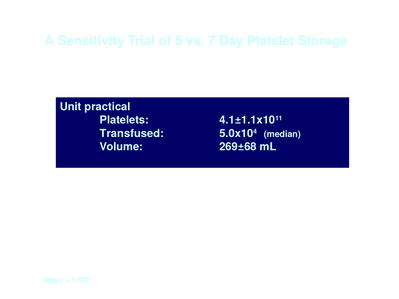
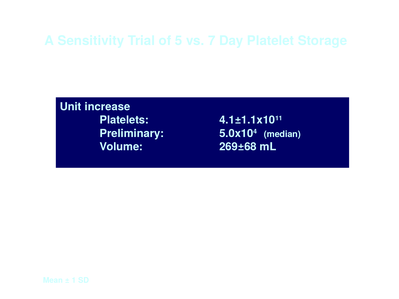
practical: practical -> increase (107, 107)
Transfused: Transfused -> Preliminary (132, 133)
